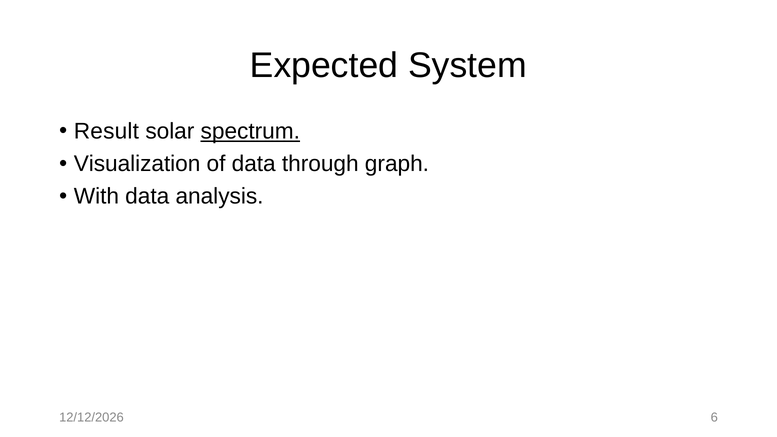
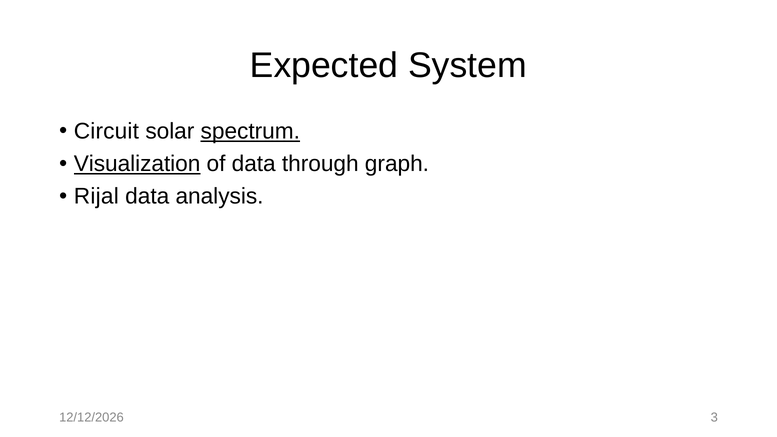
Result: Result -> Circuit (106, 131)
Visualization underline: none -> present (137, 164)
With: With -> Rijal (96, 197)
6: 6 -> 3 (714, 418)
